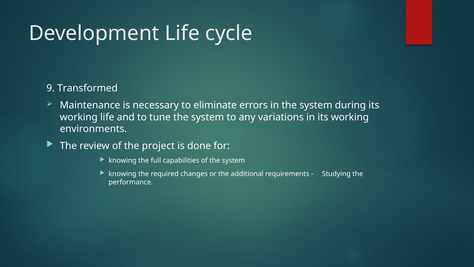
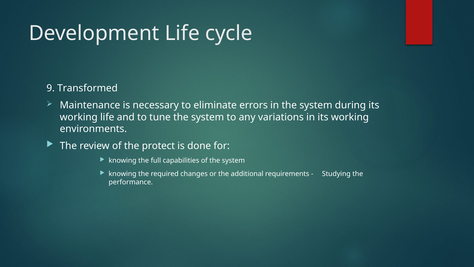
project: project -> protect (158, 146)
